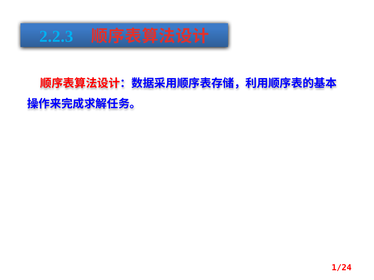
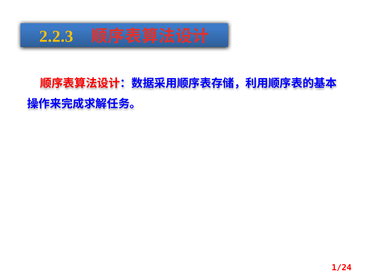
2.2.3 colour: light blue -> yellow (56, 36)
